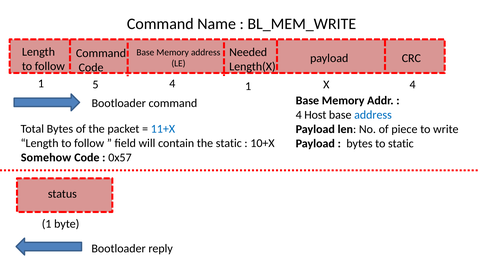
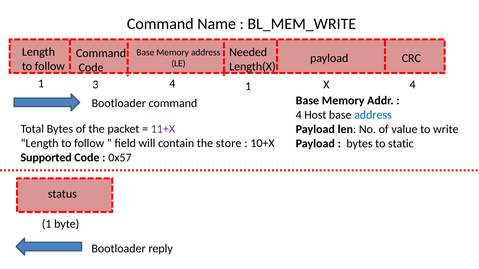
5: 5 -> 3 (95, 85)
11+X colour: blue -> purple (163, 129)
piece: piece -> value (404, 129)
the static: static -> store (229, 143)
Somehow: Somehow -> Supported (46, 158)
